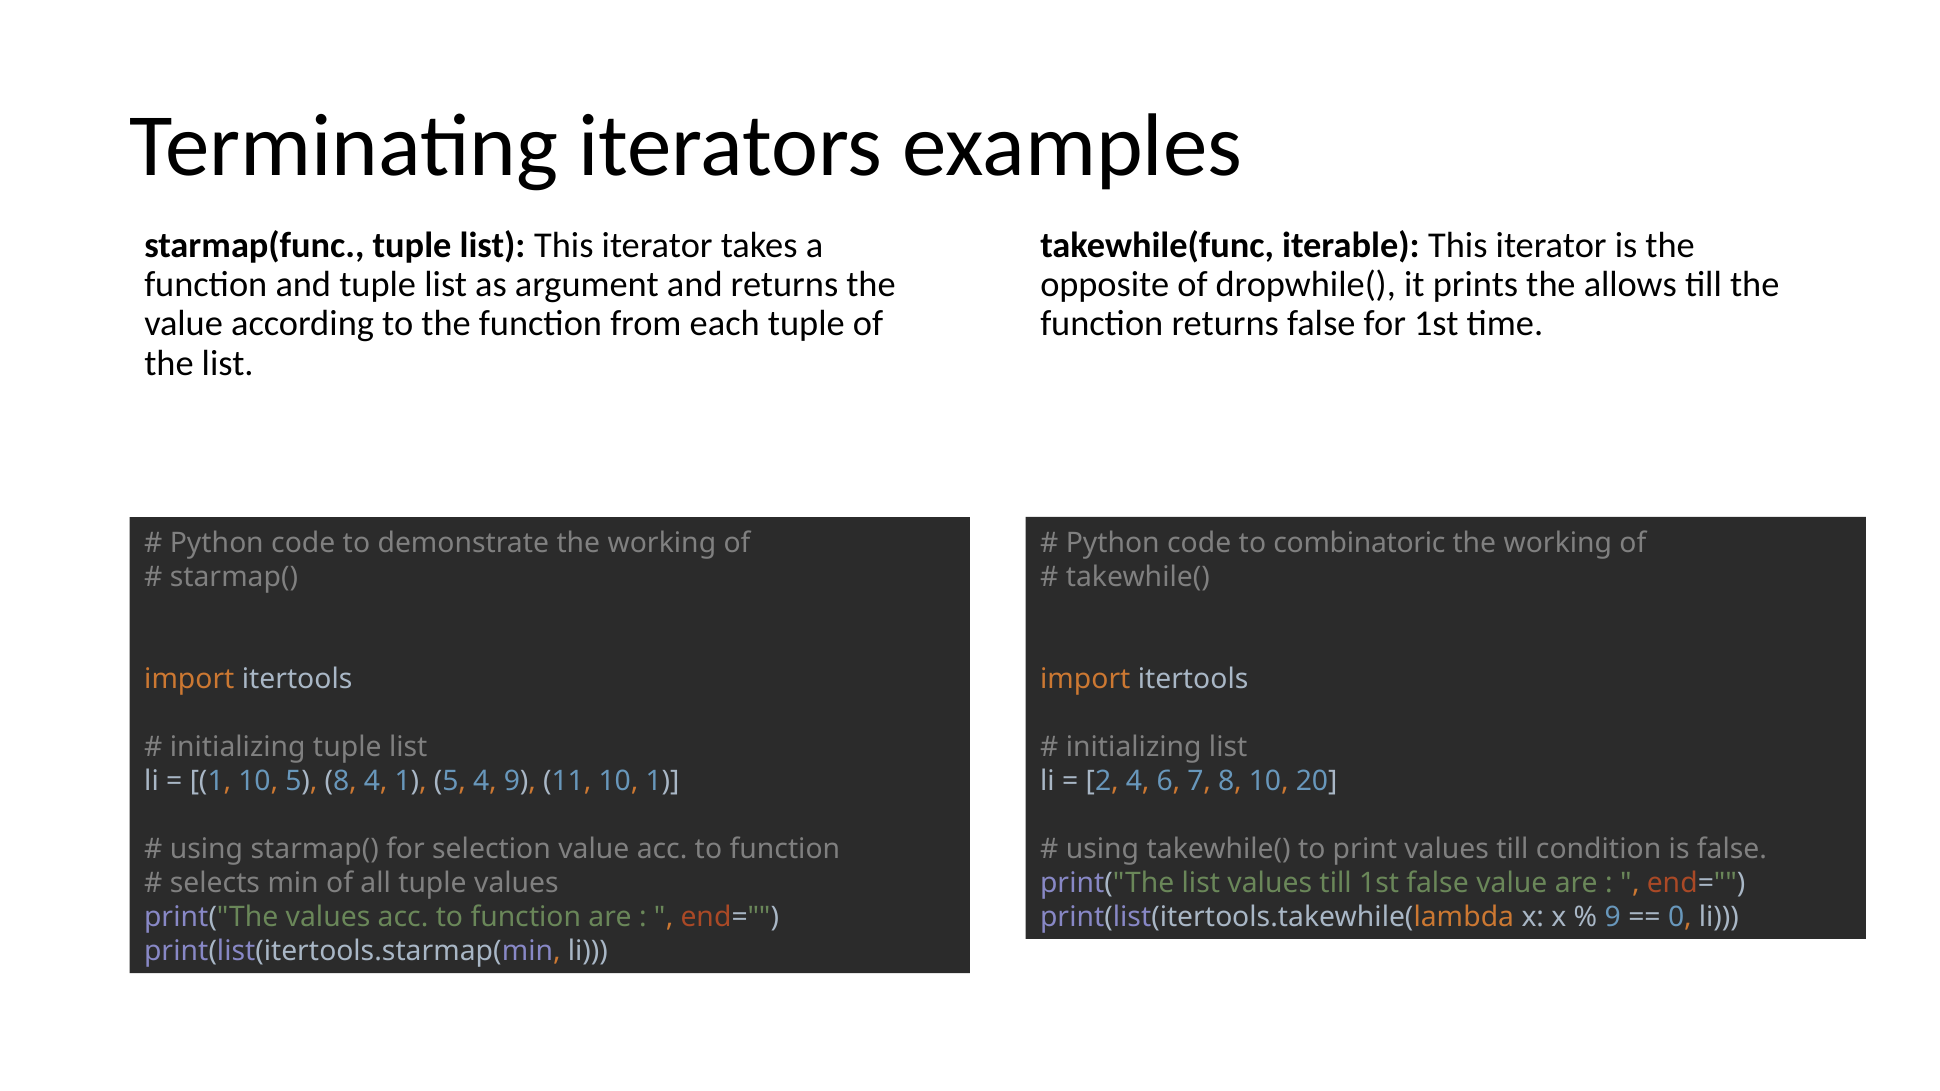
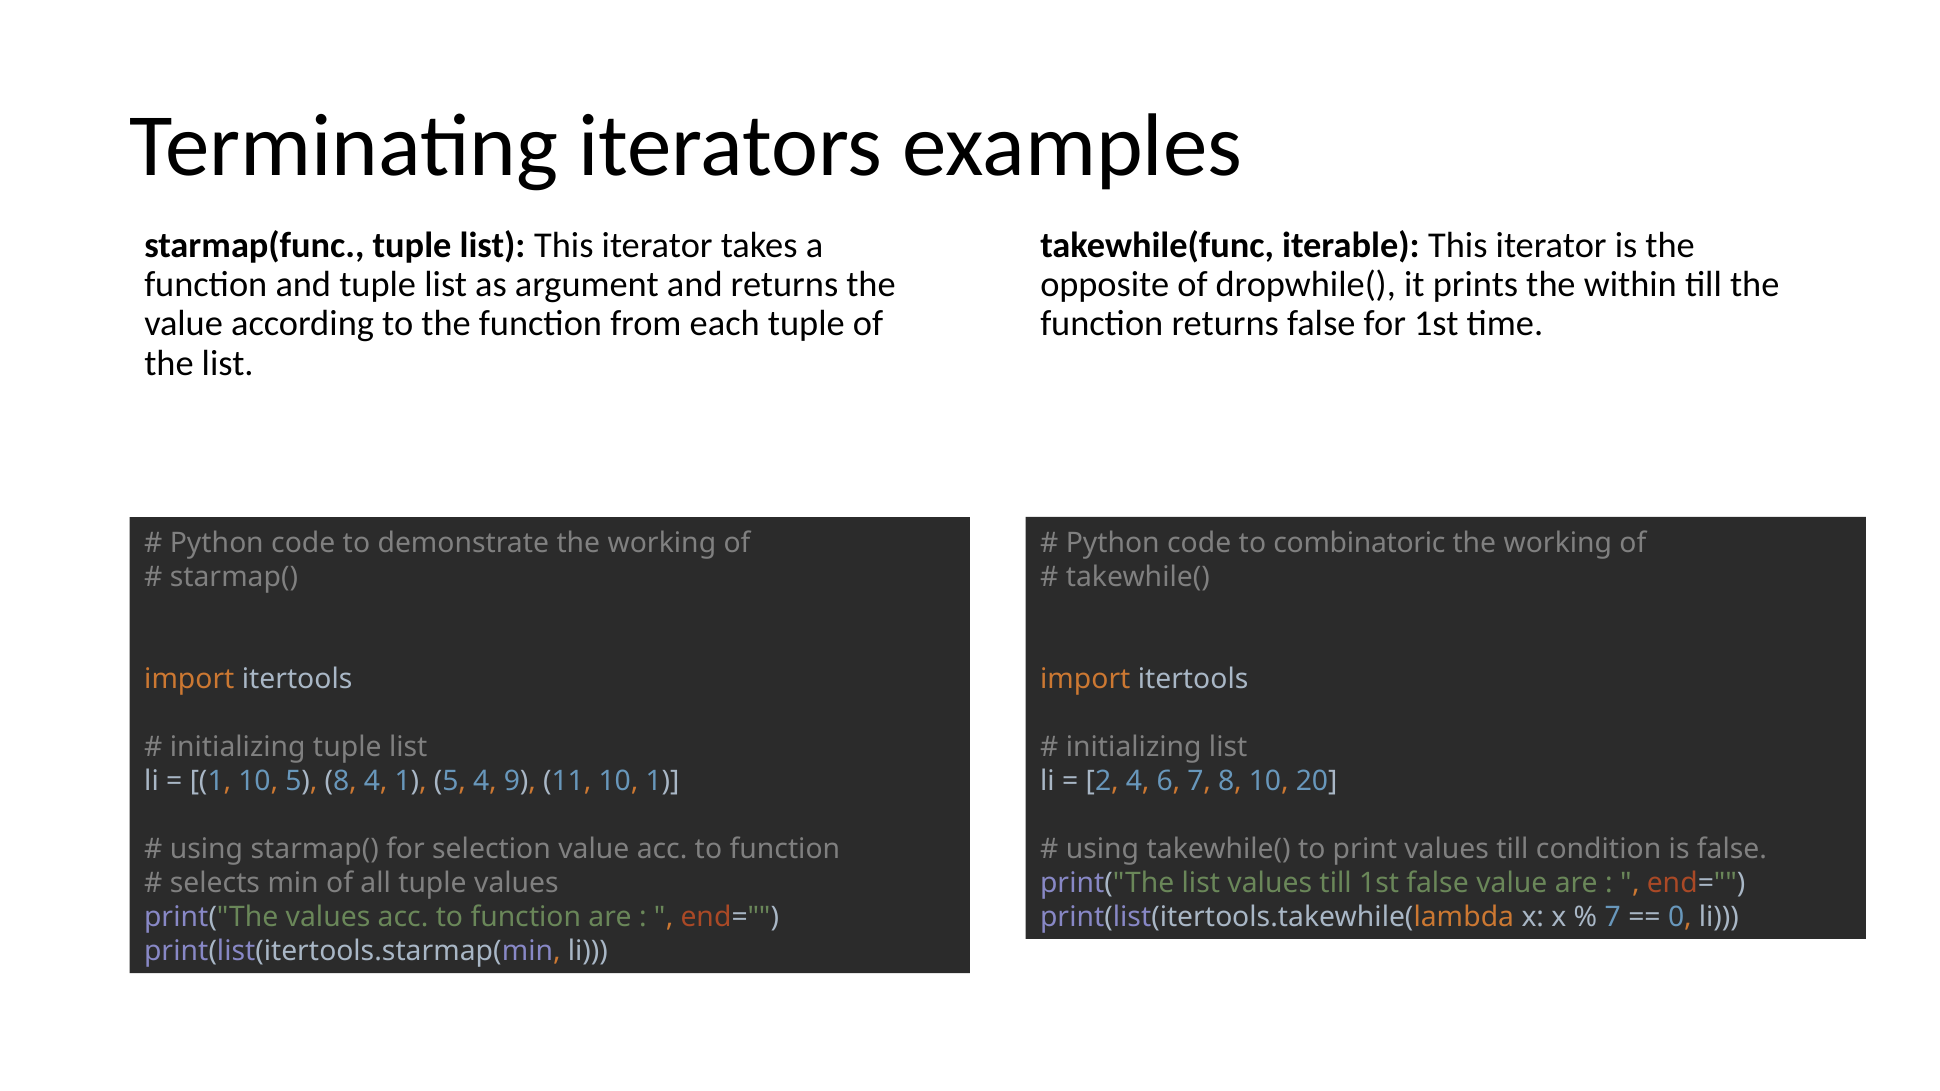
allows: allows -> within (1630, 285)
9: 9 -> 7 (1613, 917)
